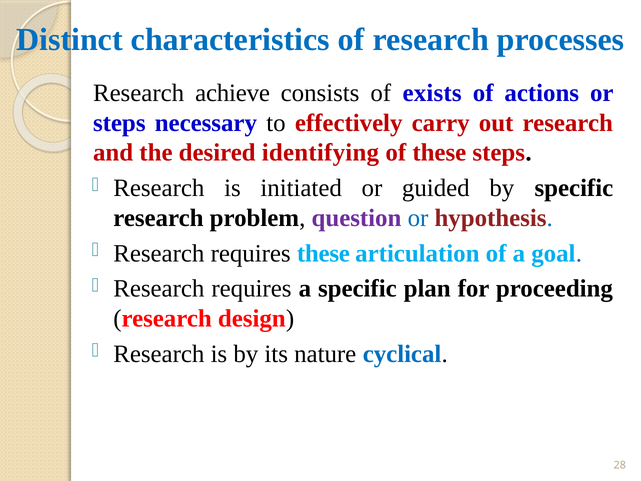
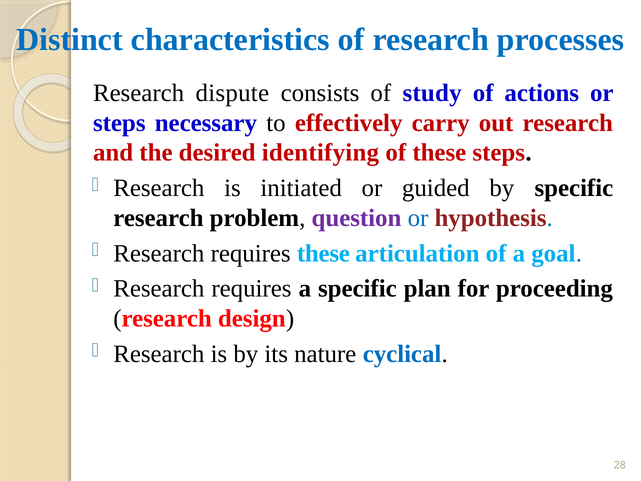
achieve: achieve -> dispute (232, 93)
exists: exists -> study (432, 93)
